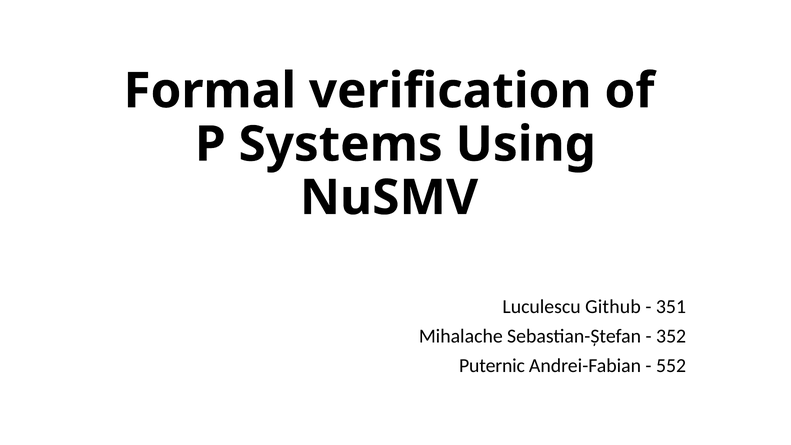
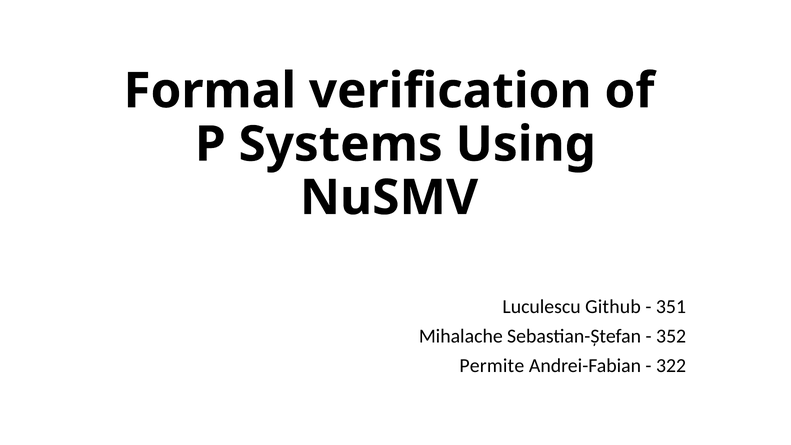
Puternic: Puternic -> Permite (492, 366)
552: 552 -> 322 (671, 366)
